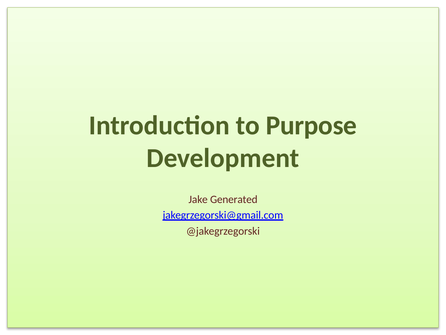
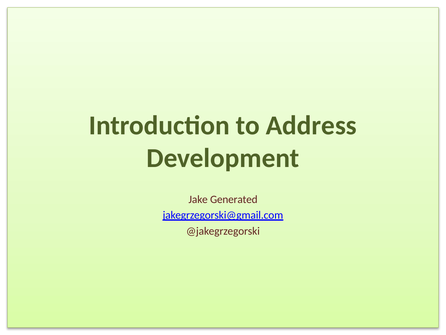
Purpose: Purpose -> Address (311, 125)
